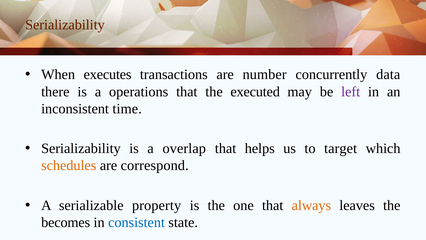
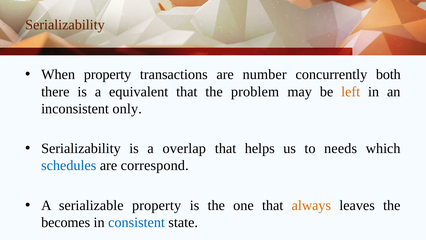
When executes: executes -> property (108, 75)
data: data -> both (388, 75)
operations: operations -> equivalent (139, 92)
executed: executed -> problem (255, 92)
left colour: purple -> orange (351, 92)
time: time -> only (127, 109)
target: target -> needs (341, 148)
schedules colour: orange -> blue (69, 165)
